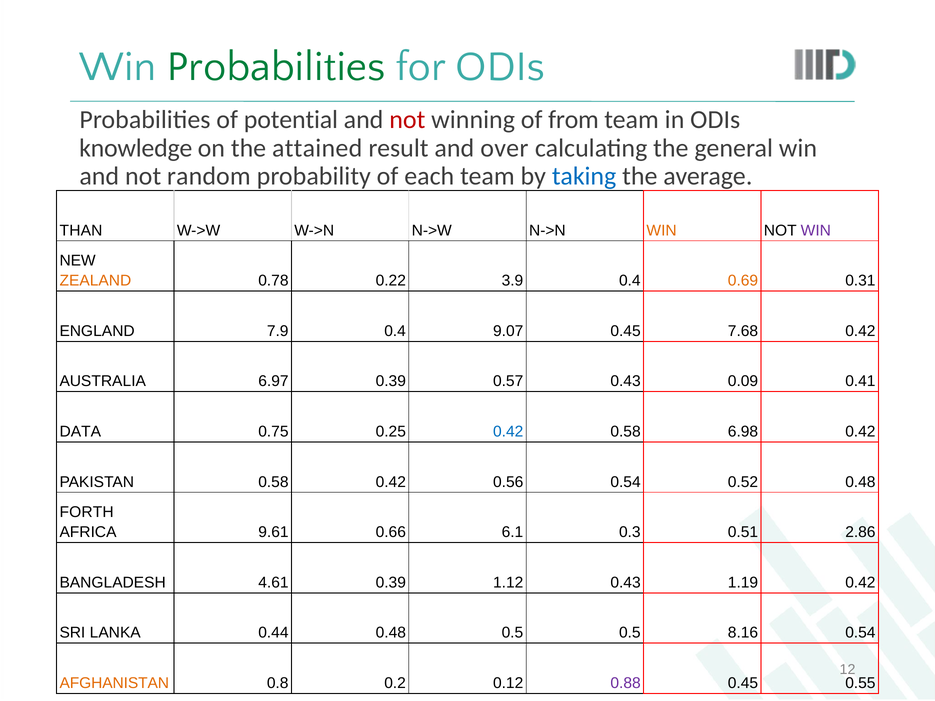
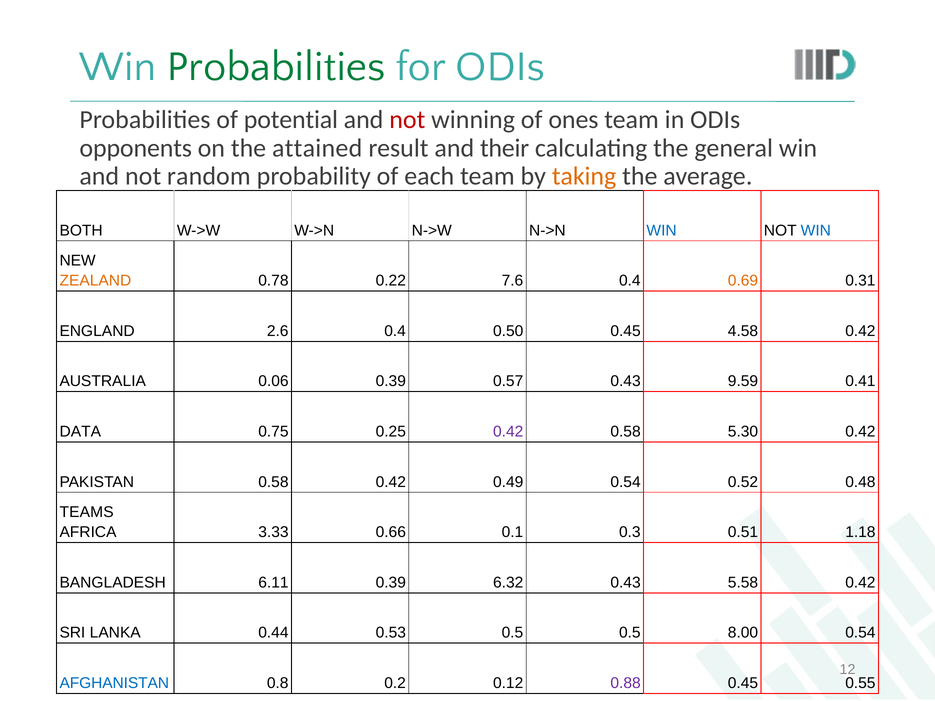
from: from -> ones (573, 120)
knowledge: knowledge -> opponents (136, 148)
over: over -> their (505, 148)
taking colour: blue -> orange (584, 176)
THAN: THAN -> BOTH (81, 230)
WIN colour: orange -> blue (662, 230)
WIN colour: purple -> blue (816, 230)
3.9: 3.9 -> 7.6 (512, 281)
7.9: 7.9 -> 2.6 (278, 331)
9.07: 9.07 -> 0.50 (508, 331)
7.68: 7.68 -> 4.58 (743, 331)
6.97: 6.97 -> 0.06 (273, 381)
0.09: 0.09 -> 9.59 (743, 381)
0.42 colour: blue -> purple (508, 432)
6.98: 6.98 -> 5.30 (743, 432)
0.56: 0.56 -> 0.49 (508, 482)
FORTH: FORTH -> TEAMS (87, 512)
9.61: 9.61 -> 3.33 (273, 532)
6.1: 6.1 -> 0.1 (512, 532)
2.86: 2.86 -> 1.18 (860, 532)
4.61: 4.61 -> 6.11 (273, 583)
1.12: 1.12 -> 6.32 (508, 583)
1.19: 1.19 -> 5.58 (743, 583)
0.44 0.48: 0.48 -> 0.53 (391, 633)
8.16: 8.16 -> 8.00 (743, 633)
AFGHANISTAN colour: orange -> blue (114, 683)
